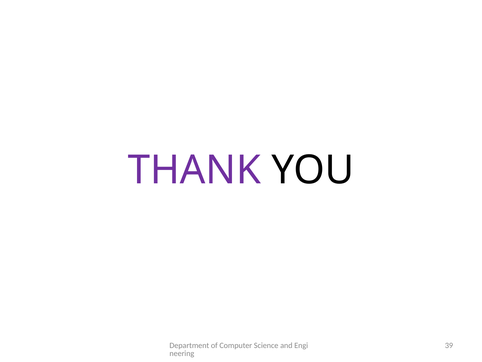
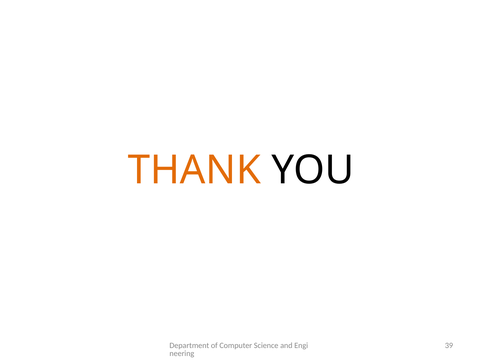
THANK colour: purple -> orange (194, 170)
